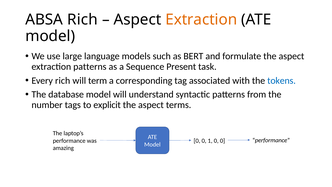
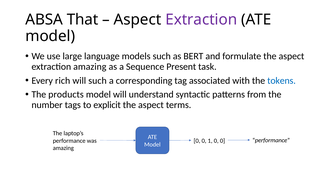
ABSA Rich: Rich -> That (83, 20)
Extraction colour: orange -> purple (201, 20)
extraction patterns: patterns -> amazing (90, 67)
will term: term -> such (97, 80)
database: database -> products (66, 94)
